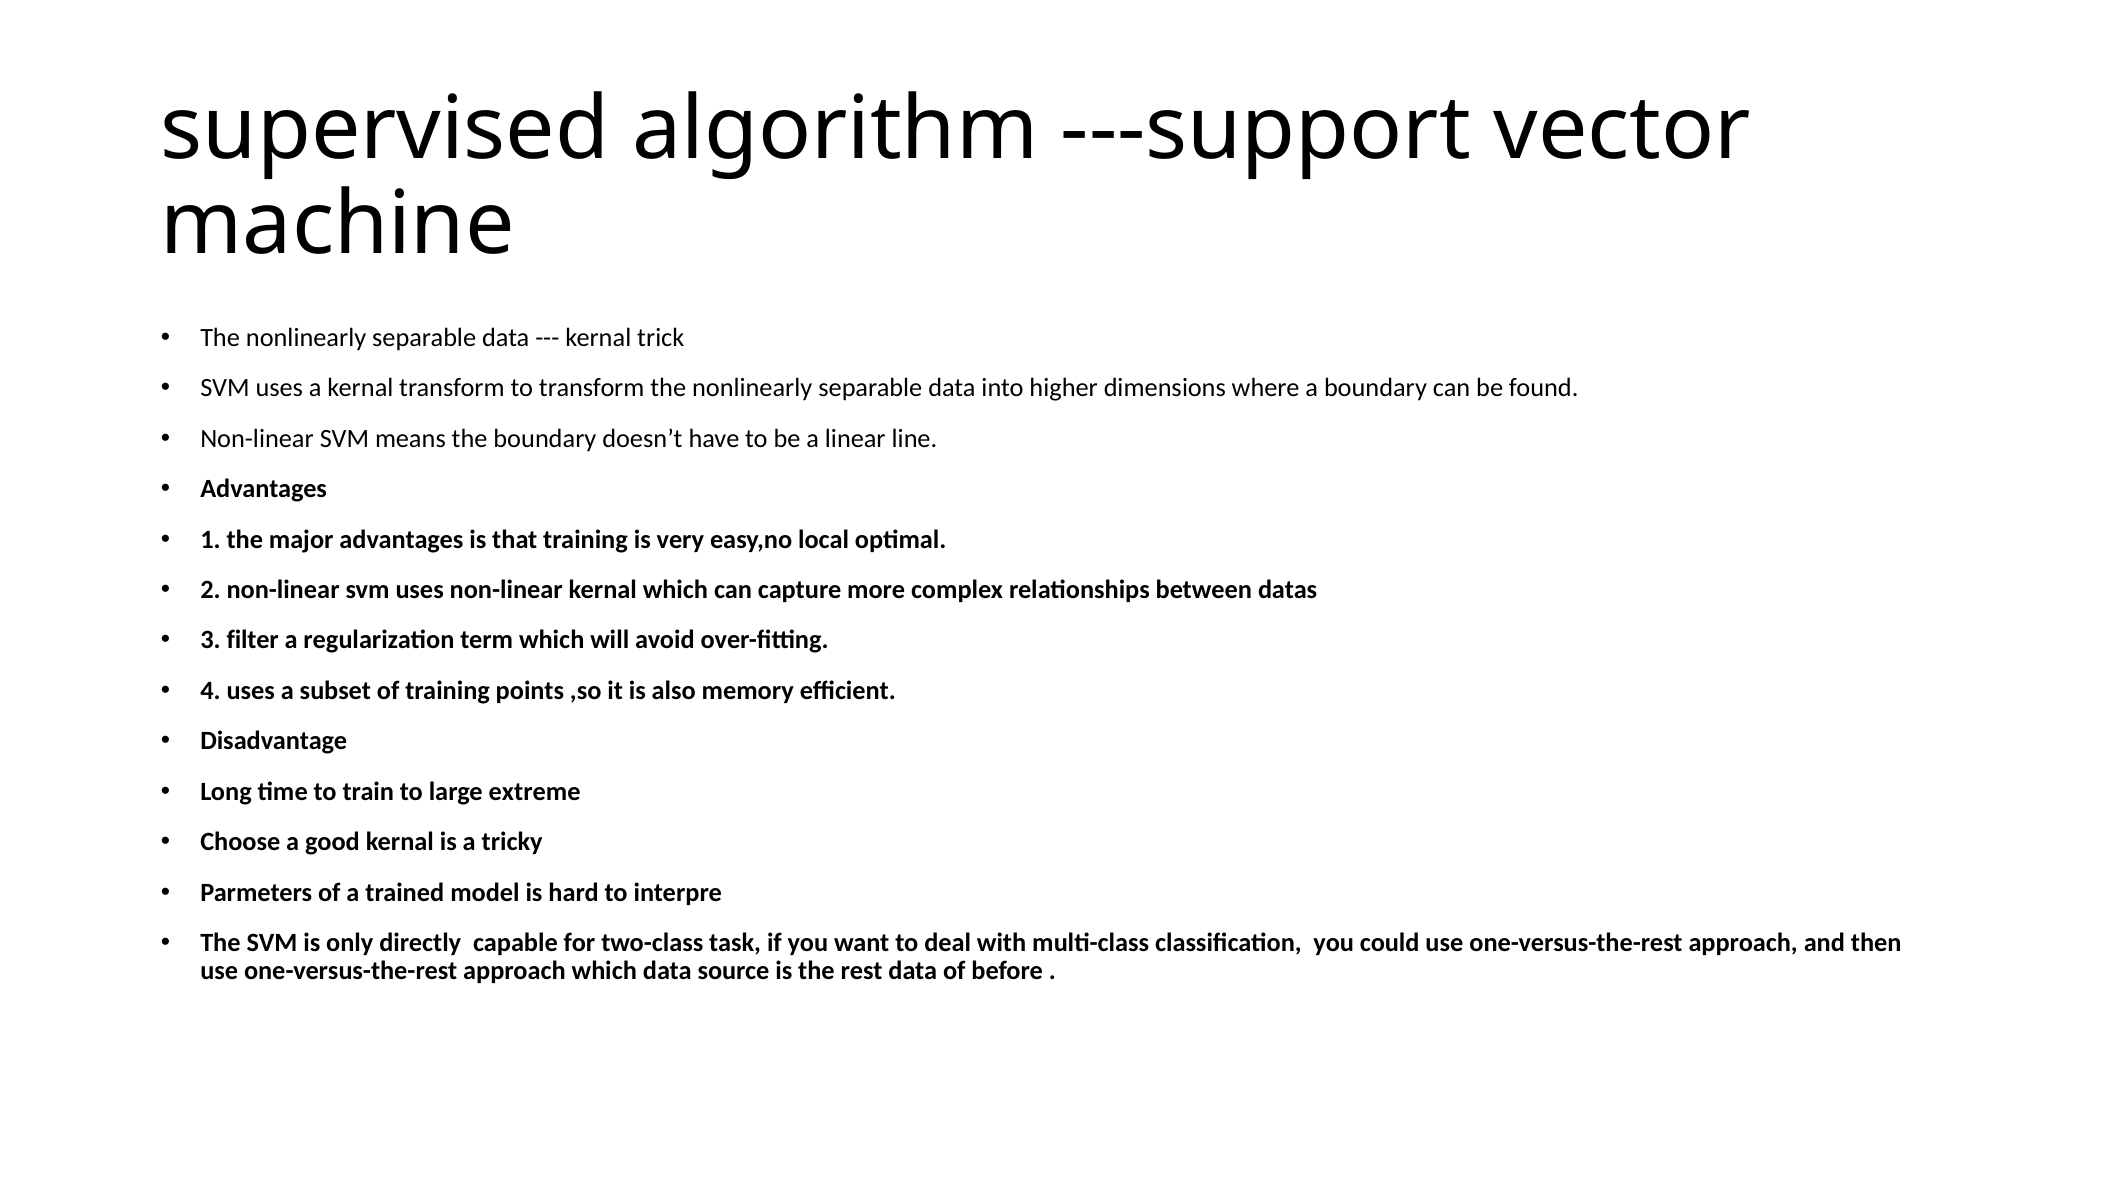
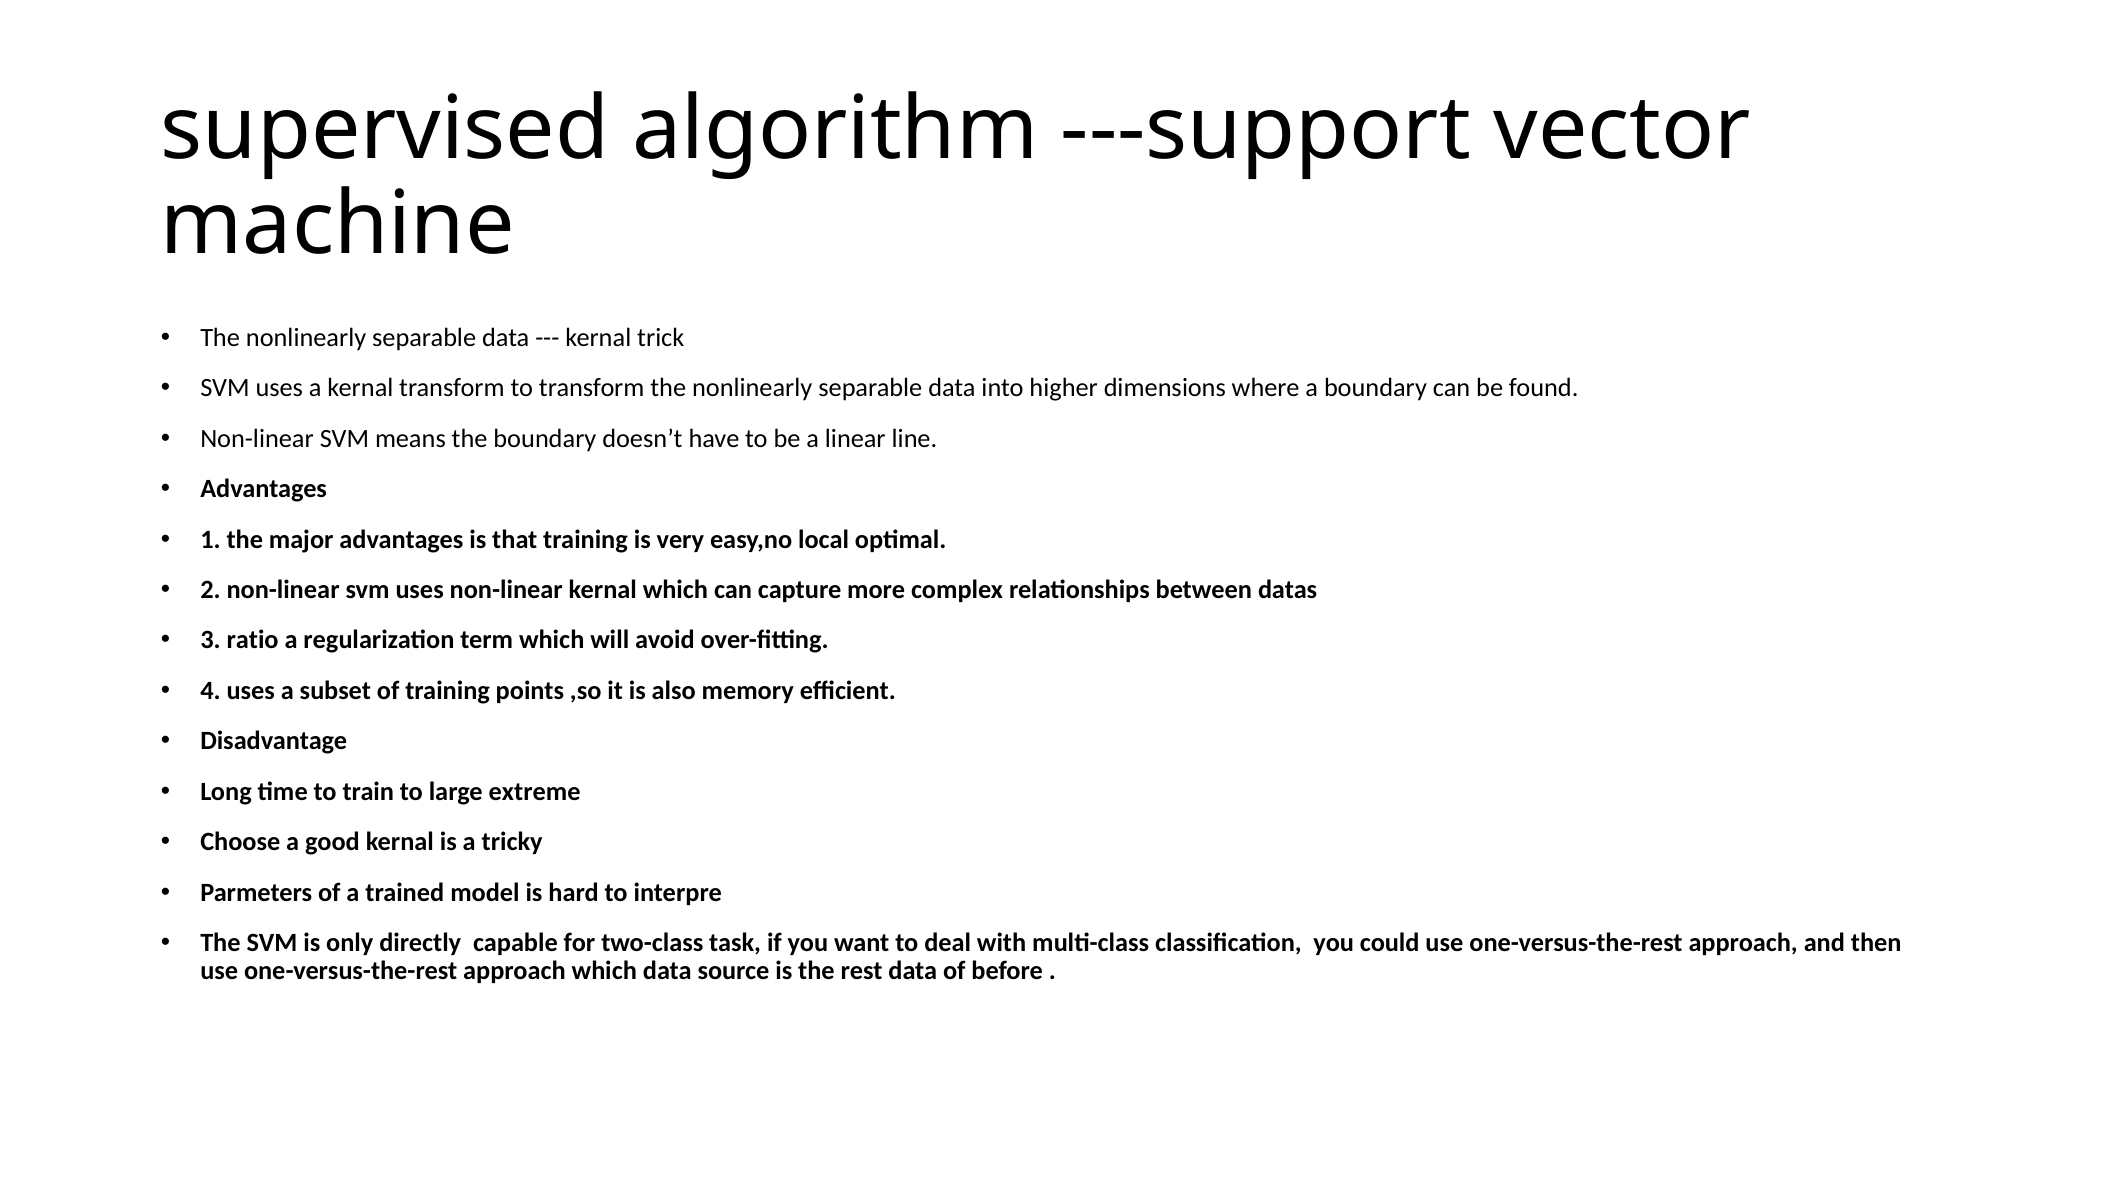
filter: filter -> ratio (253, 640)
